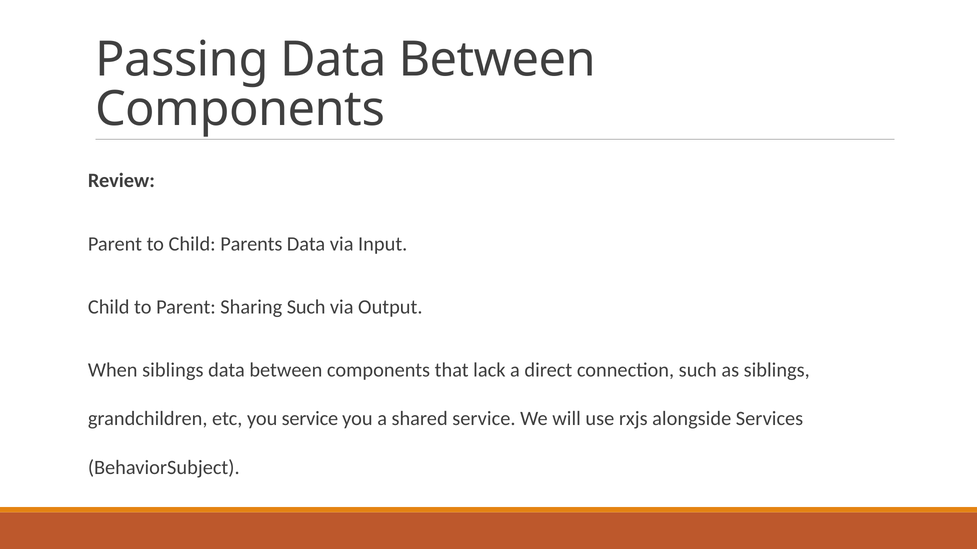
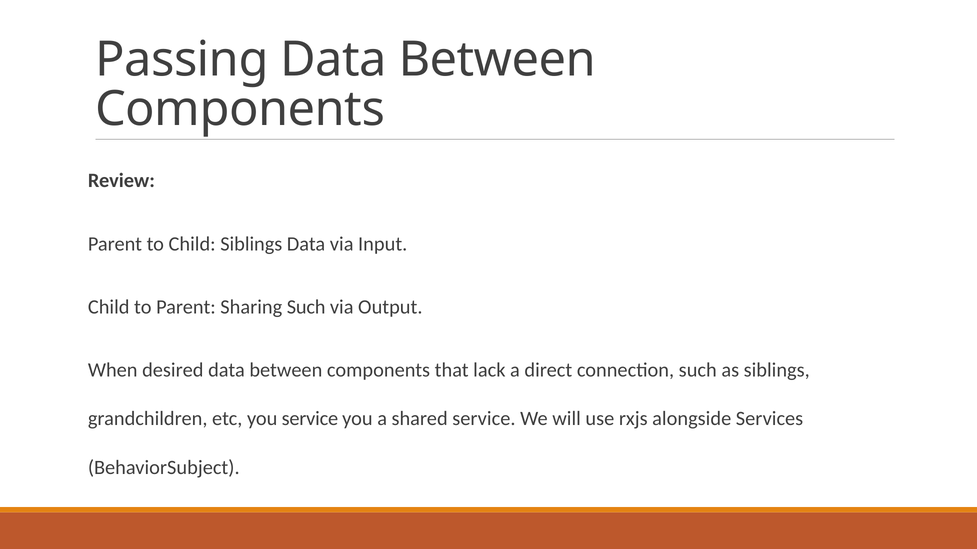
Child Parents: Parents -> Siblings (251, 244)
When siblings: siblings -> desired (173, 370)
